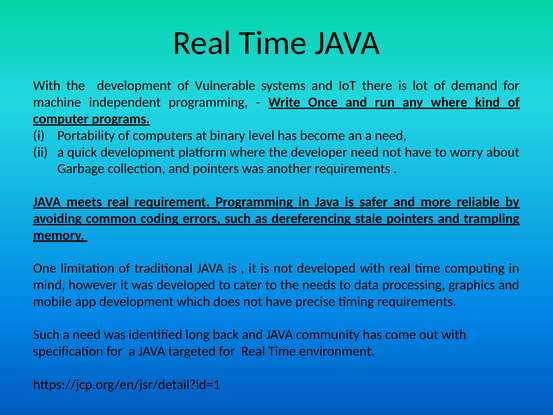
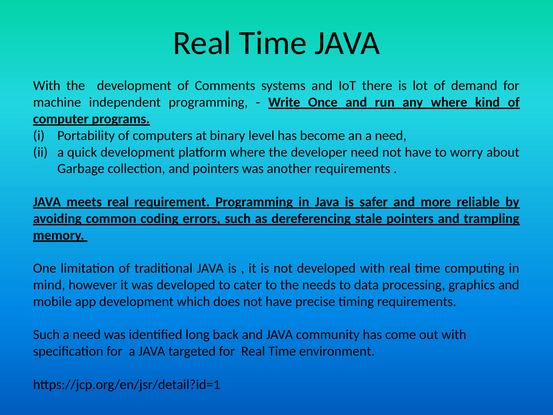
Vulnerable: Vulnerable -> Comments (225, 86)
